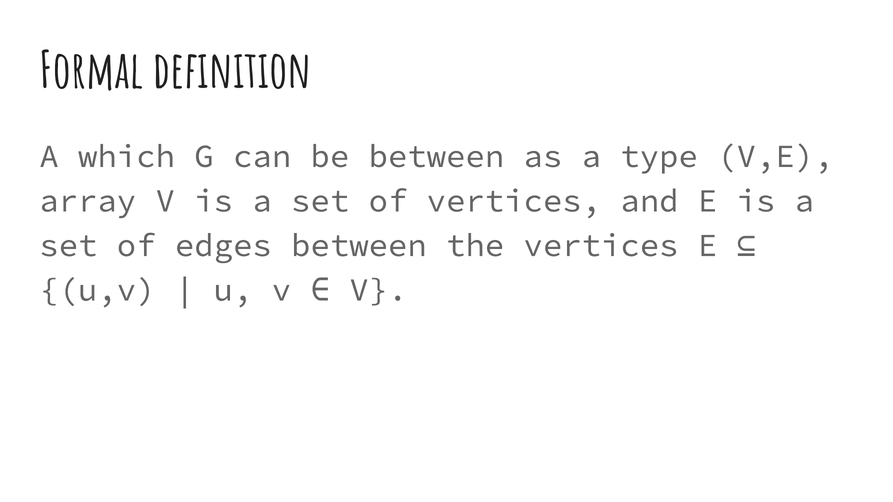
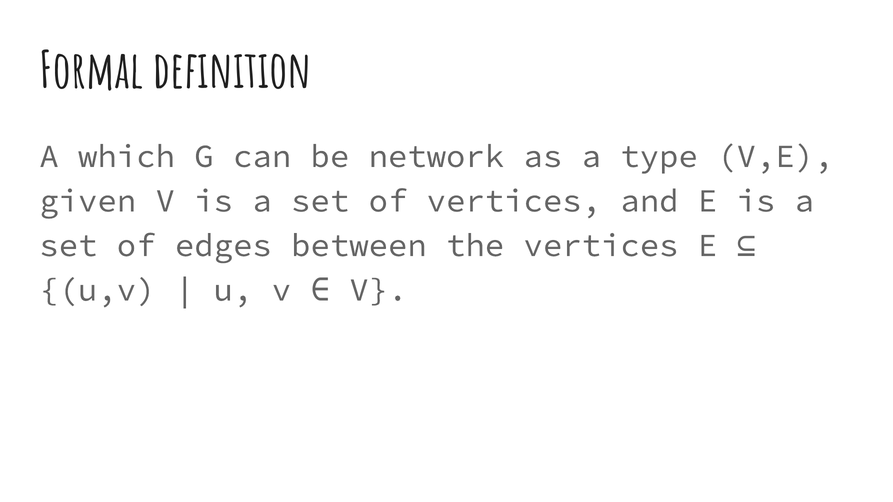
be between: between -> network (436, 156)
array: array -> given (88, 201)
